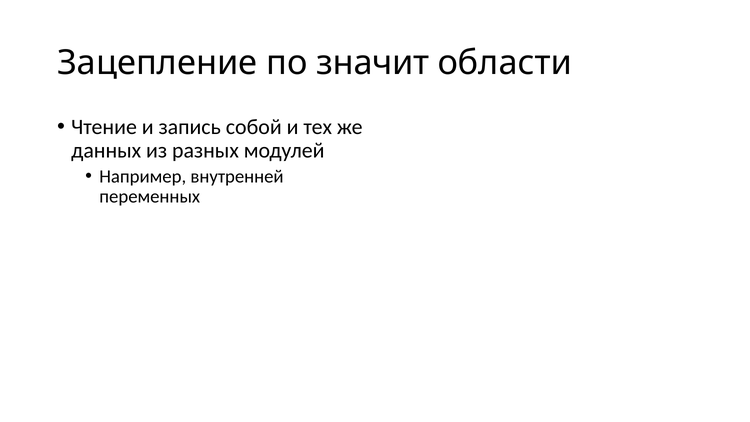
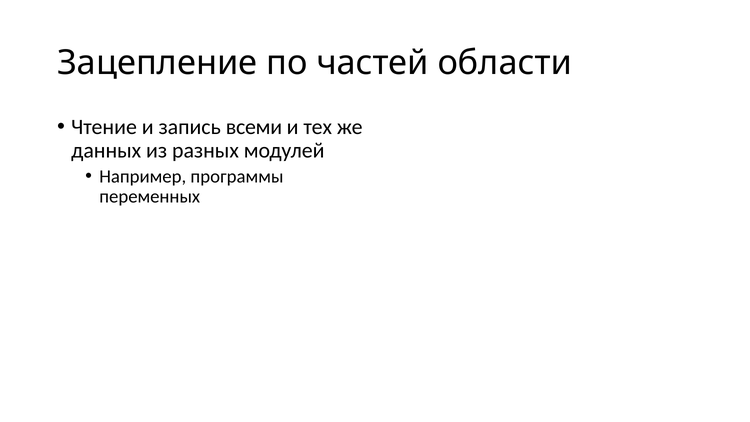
значит: значит -> частей (373, 63)
собой: собой -> всеми (254, 127)
внутренней: внутренней -> программы (237, 176)
